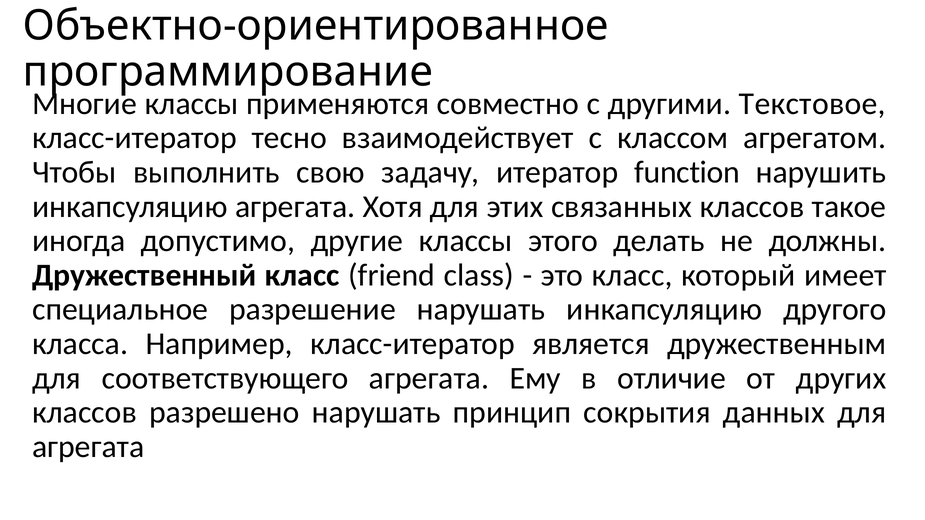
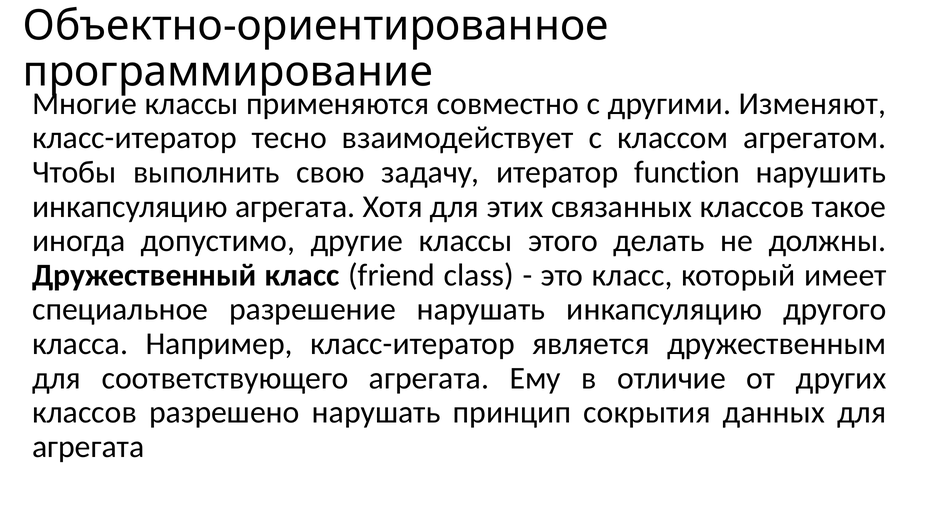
Текстовое: Текстовое -> Изменяют (812, 104)
